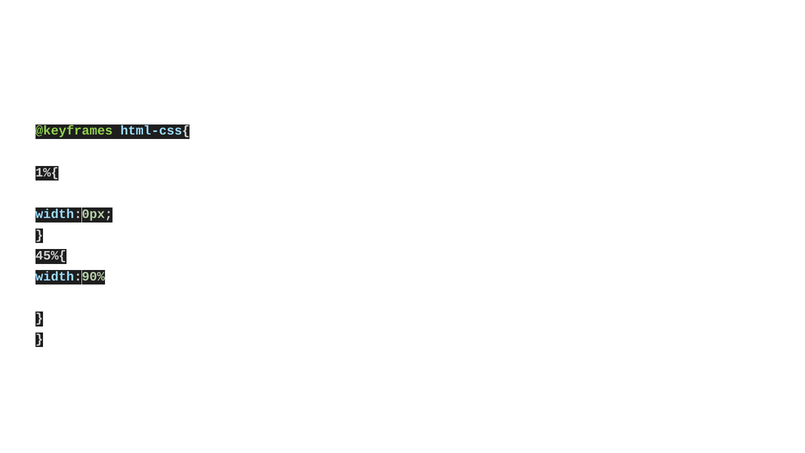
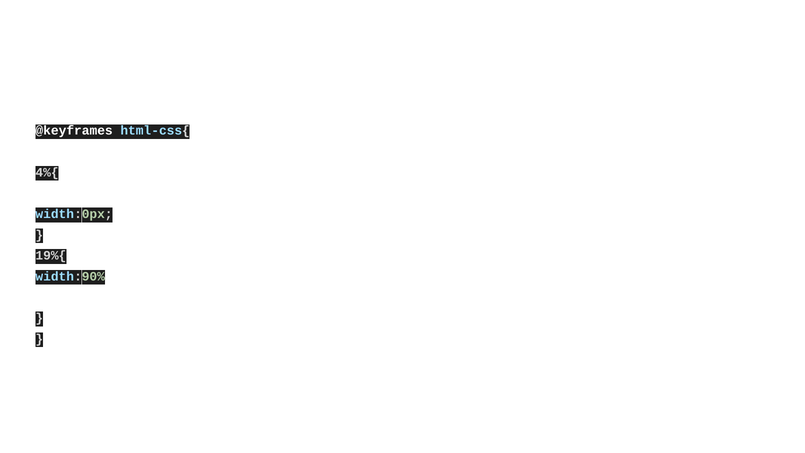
@keyframes colour: light green -> white (74, 131)
1%{: 1%{ -> 4%{ (47, 172)
45%{: 45%{ -> 19%{ (51, 256)
